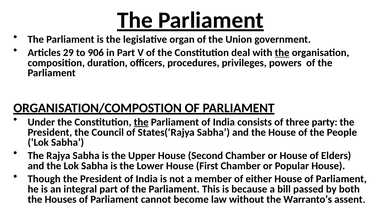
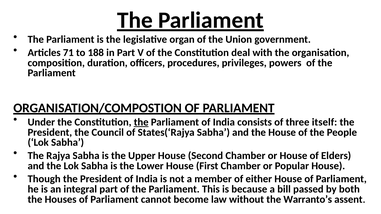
29: 29 -> 71 (68, 53)
906: 906 -> 188 (96, 53)
the underline: present -> none (282, 53)
party: party -> itself (325, 122)
